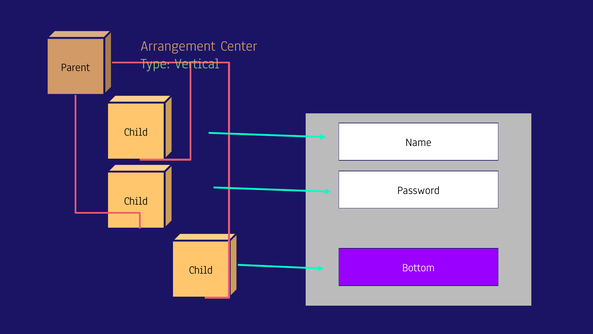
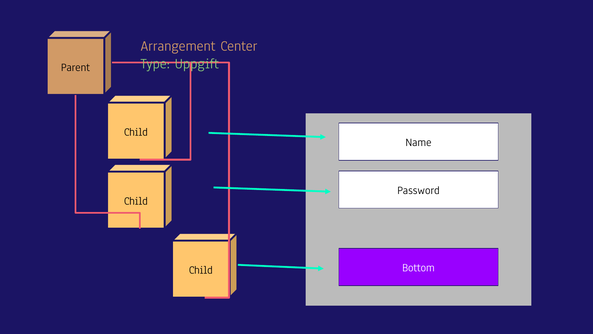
Vertical: Vertical -> Uppgift (197, 64)
